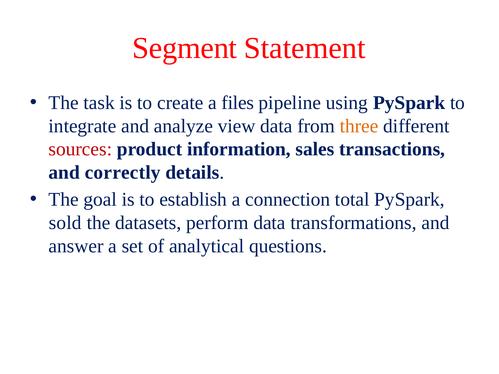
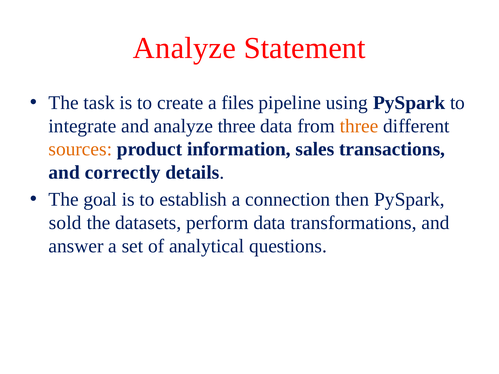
Segment: Segment -> Analyze (184, 48)
analyze view: view -> three (237, 126)
sources colour: red -> orange (80, 149)
total: total -> then (352, 200)
